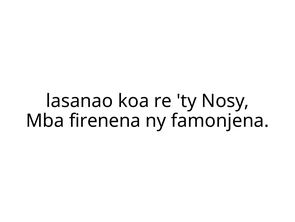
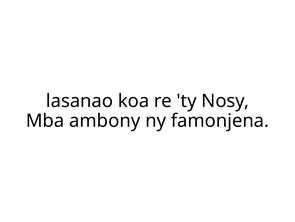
firenena: firenena -> ambony (105, 120)
